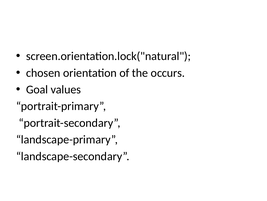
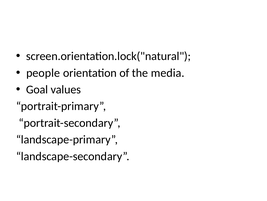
chosen: chosen -> people (43, 73)
occurs: occurs -> media (168, 73)
